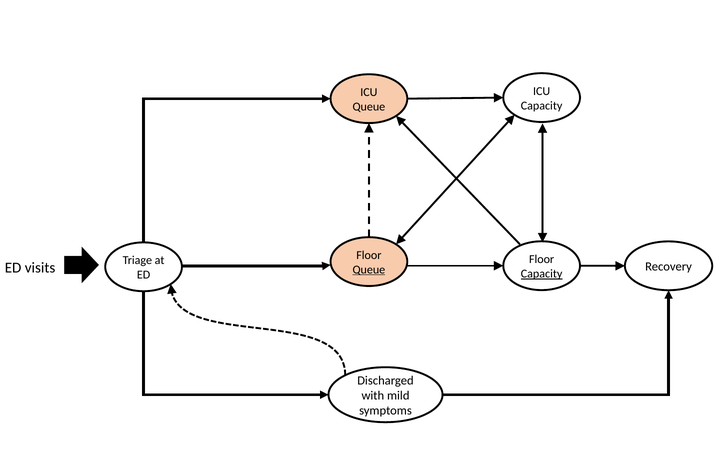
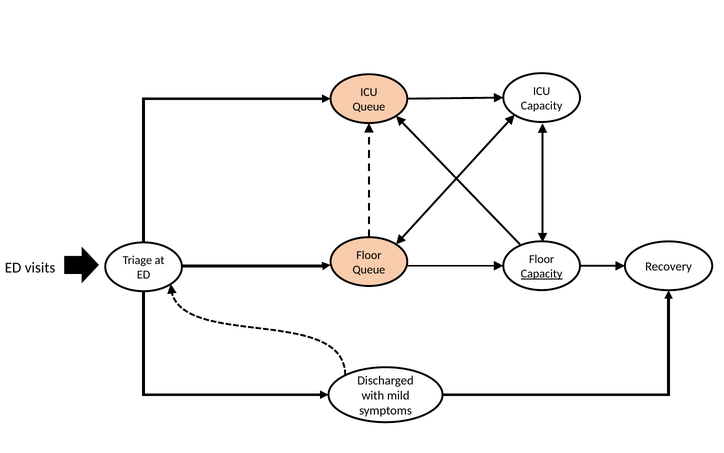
Queue underline: present -> none (369, 269)
